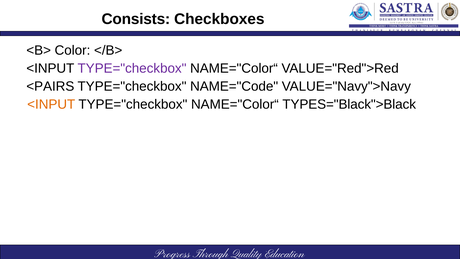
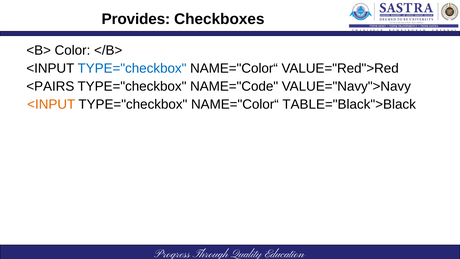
Consists: Consists -> Provides (136, 19)
TYPE="checkbox colour: purple -> blue (132, 68)
TYPES="Black">Black: TYPES="Black">Black -> TABLE="Black">Black (349, 104)
